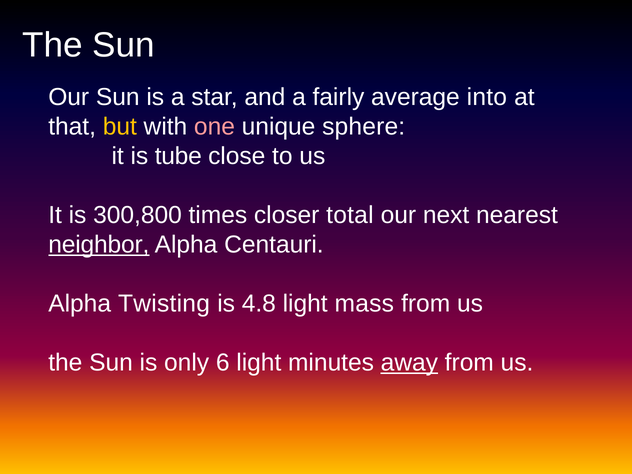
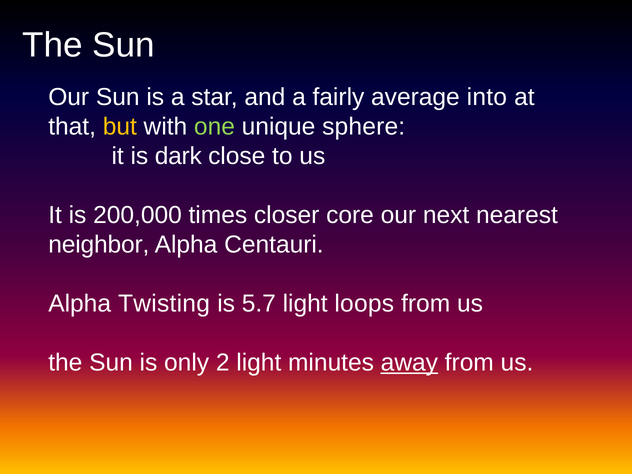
one colour: pink -> light green (214, 127)
tube: tube -> dark (178, 156)
300,800: 300,800 -> 200,000 (138, 215)
total: total -> core (350, 215)
neighbor underline: present -> none (99, 245)
4.8: 4.8 -> 5.7 (259, 304)
mass: mass -> loops (364, 304)
6: 6 -> 2 (223, 363)
